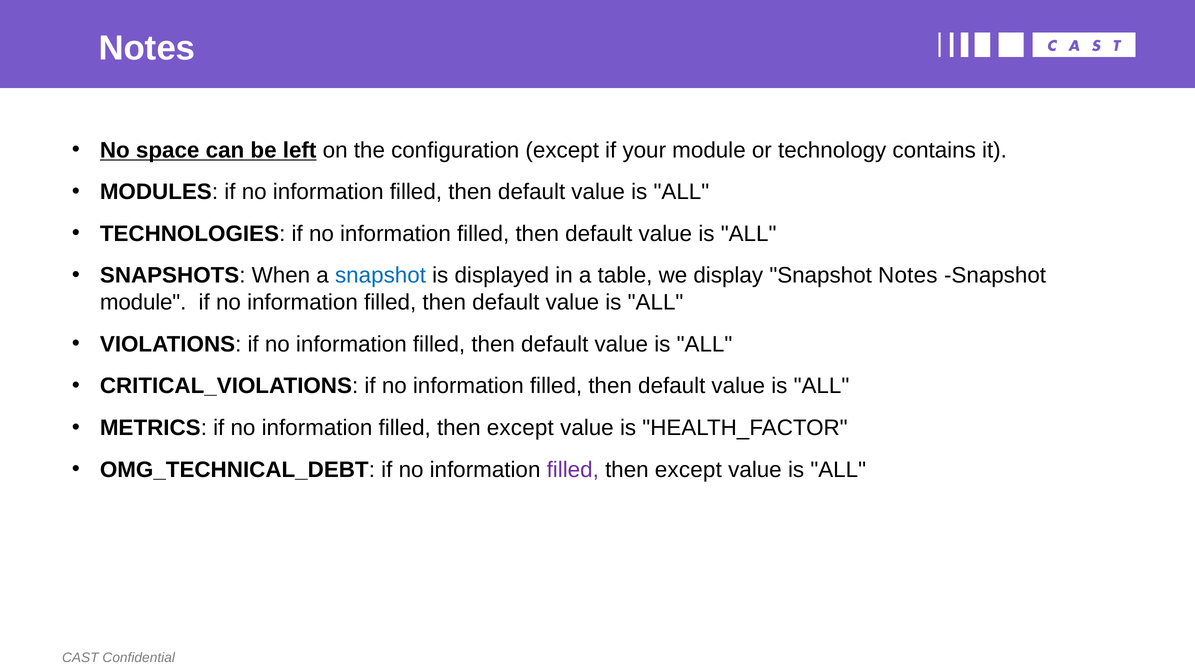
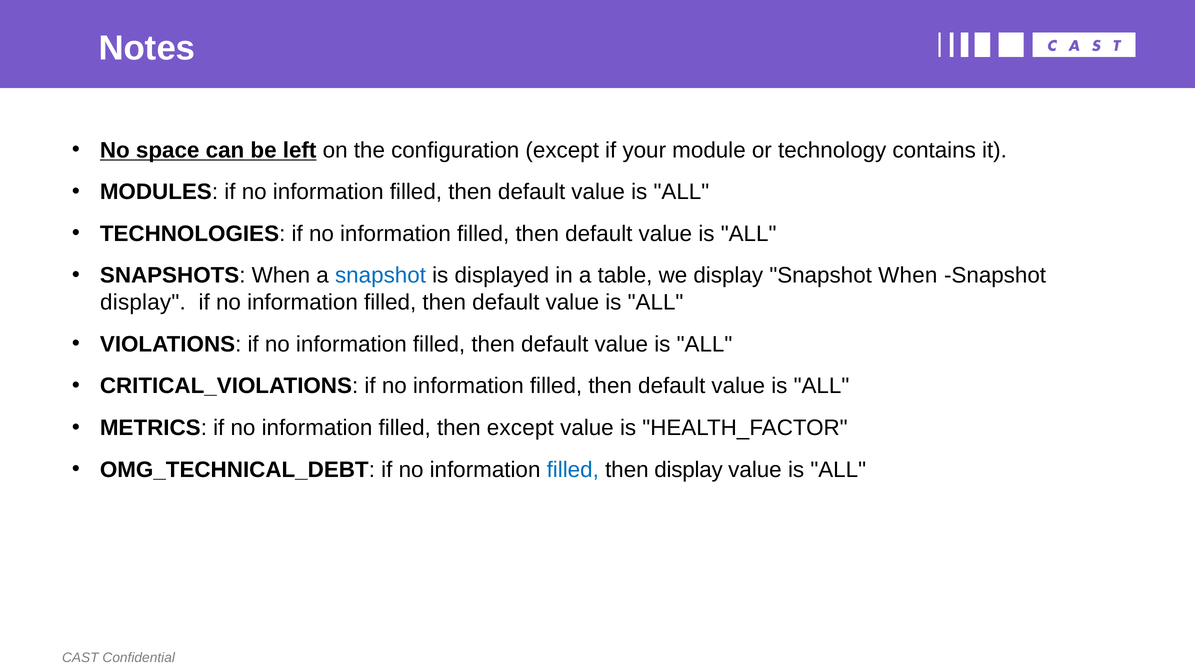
Snapshot Notes: Notes -> When (908, 276)
module: module -> display (143, 303)
filled colour: purple -> blue (573, 470)
except: except -> display (689, 470)
